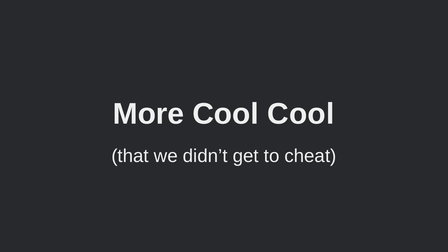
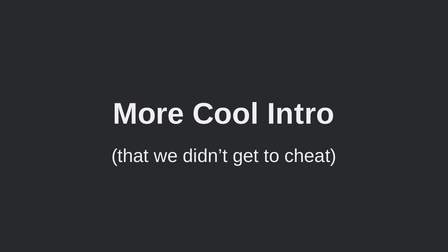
Cool Cool: Cool -> Intro (301, 114)
